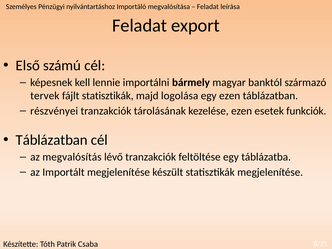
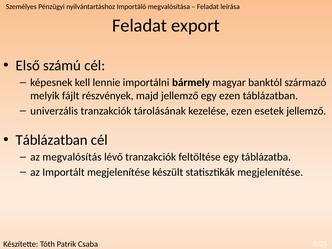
tervek: tervek -> melyik (45, 96)
fájlt statisztikák: statisztikák -> részvények (108, 96)
majd logolása: logolása -> jellemző (180, 96)
részvényei: részvényei -> univerzális (54, 111)
esetek funkciók: funkciók -> jellemző (306, 111)
